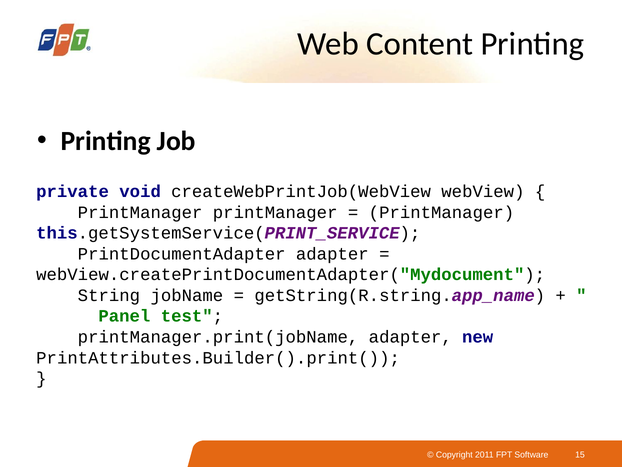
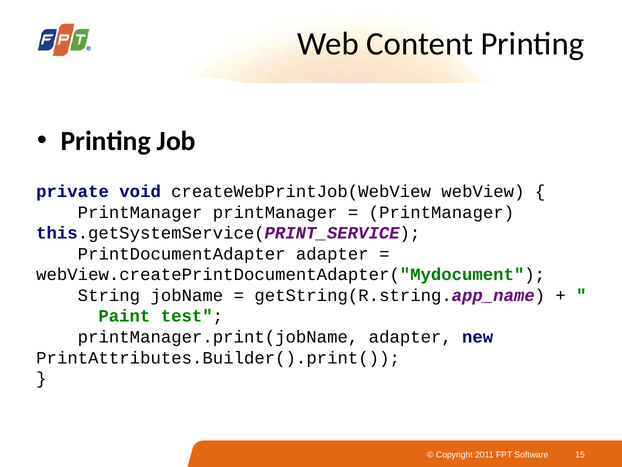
Panel: Panel -> Paint (124, 316)
